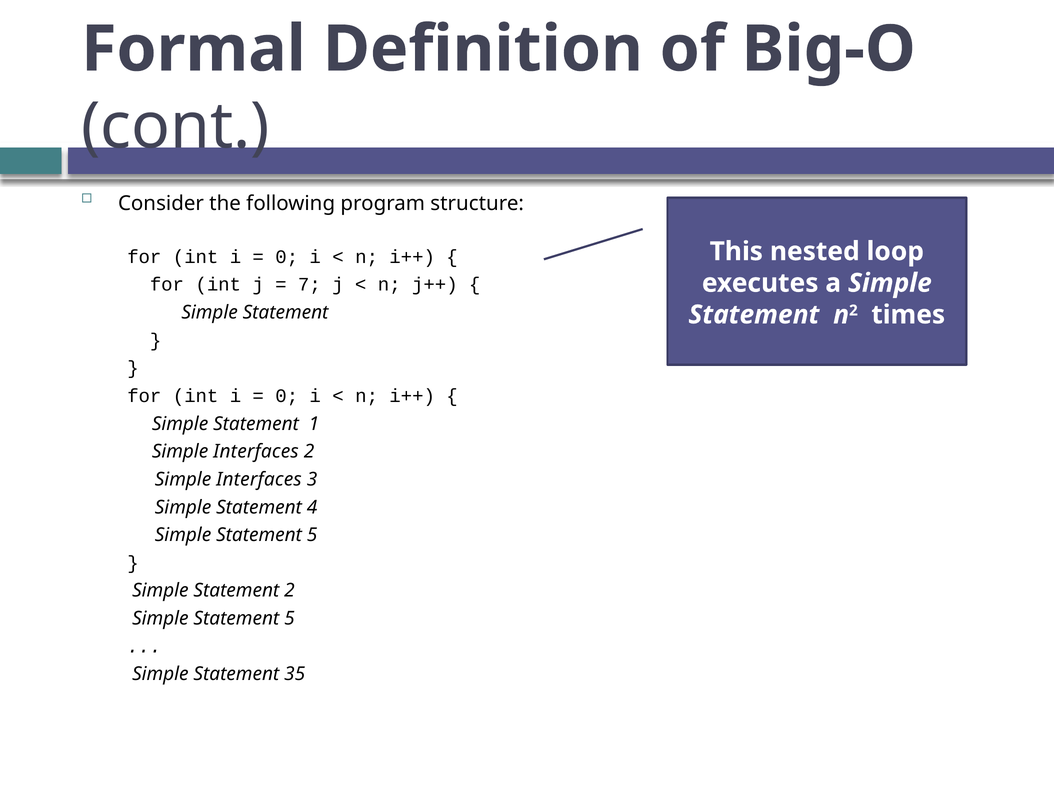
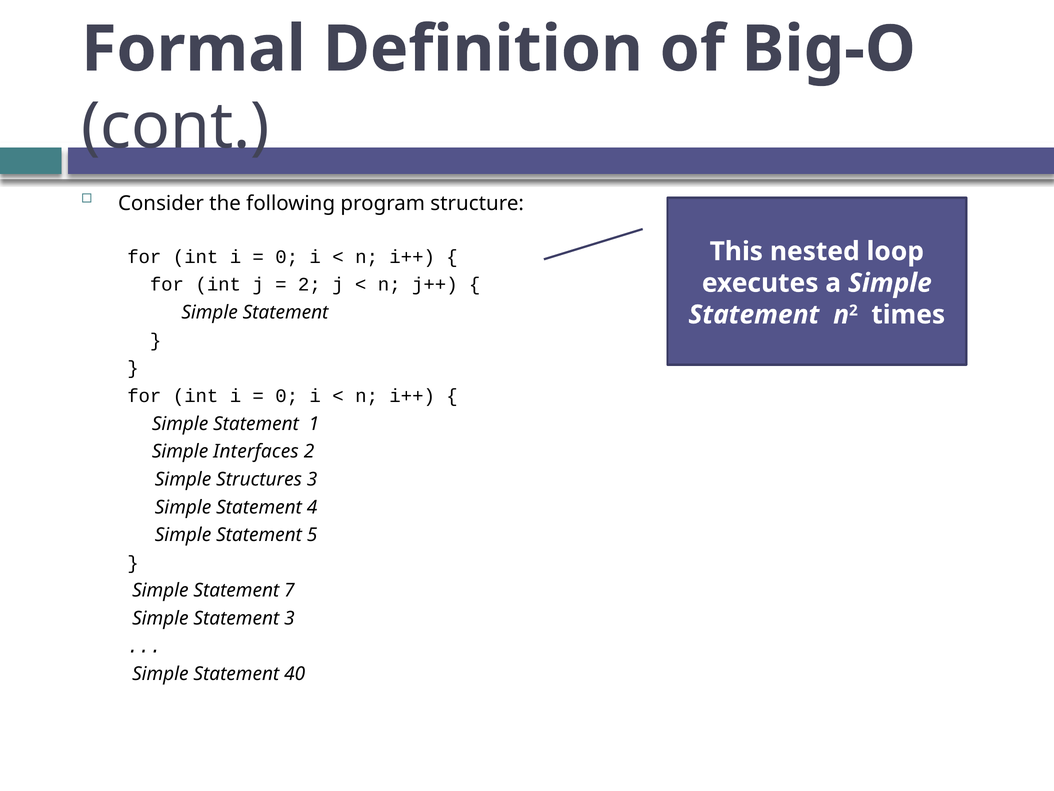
7: 7 -> 2 (309, 284)
Interfaces: Interfaces -> Structures (259, 479)
Statement 2: 2 -> 7 (289, 590)
5: 5 -> 3 (289, 618)
35: 35 -> 40 (295, 674)
